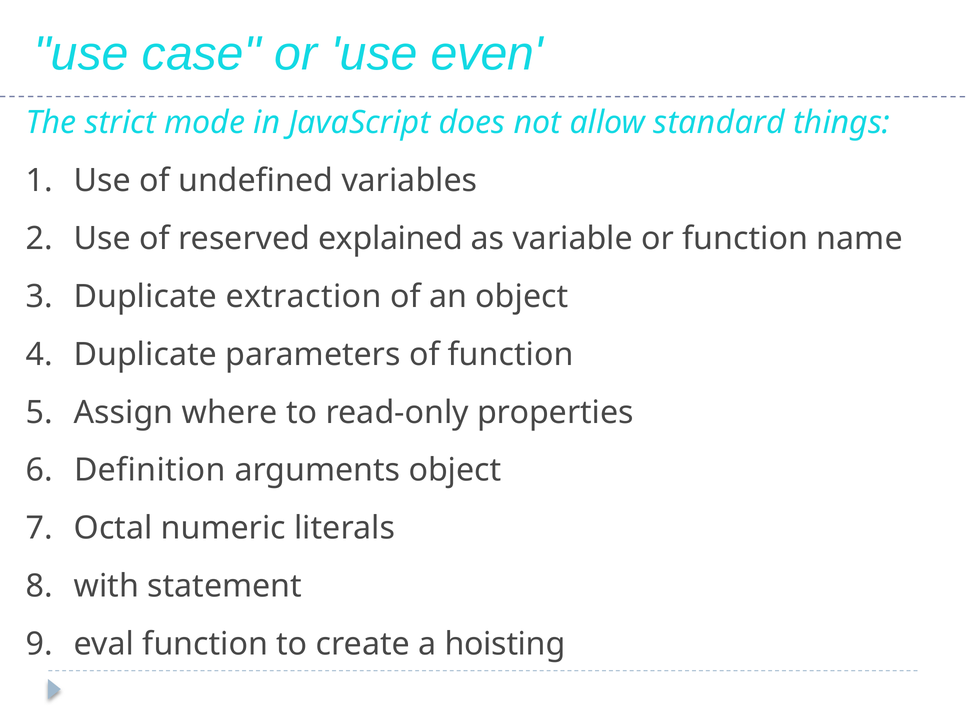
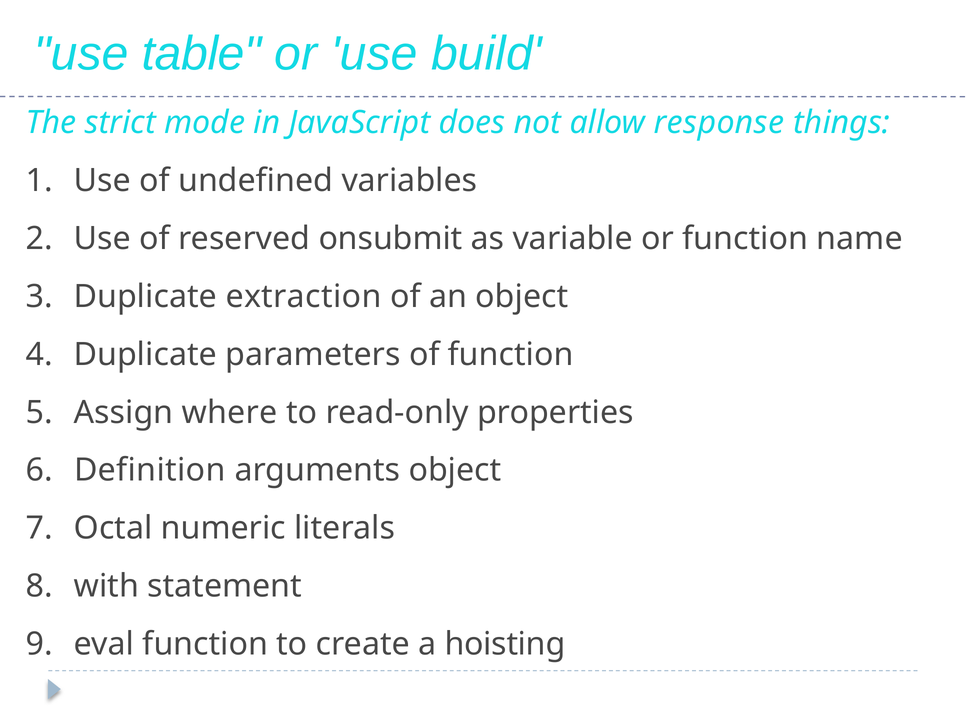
case: case -> table (202, 54)
even: even -> build (487, 54)
standard: standard -> response (719, 123)
explained: explained -> onsubmit (391, 239)
